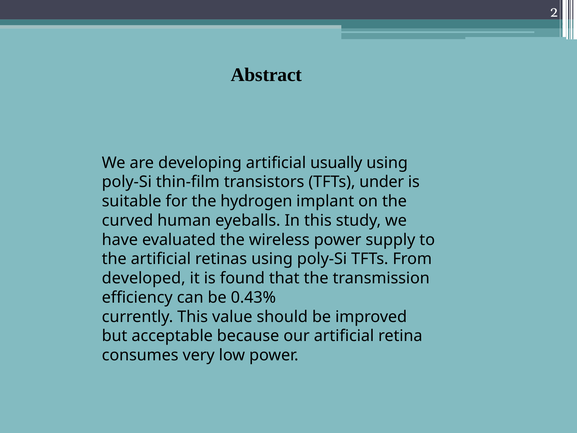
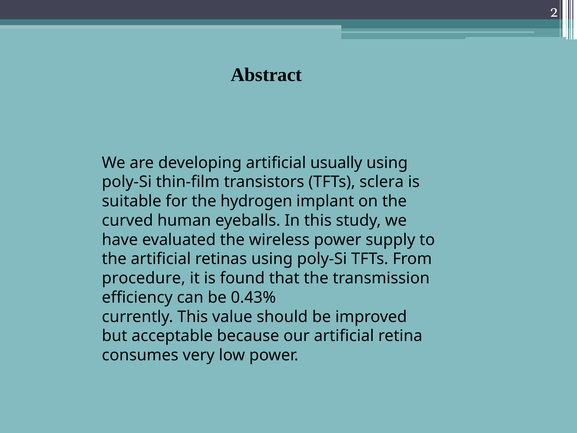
under: under -> sclera (382, 182)
developed: developed -> procedure (144, 278)
